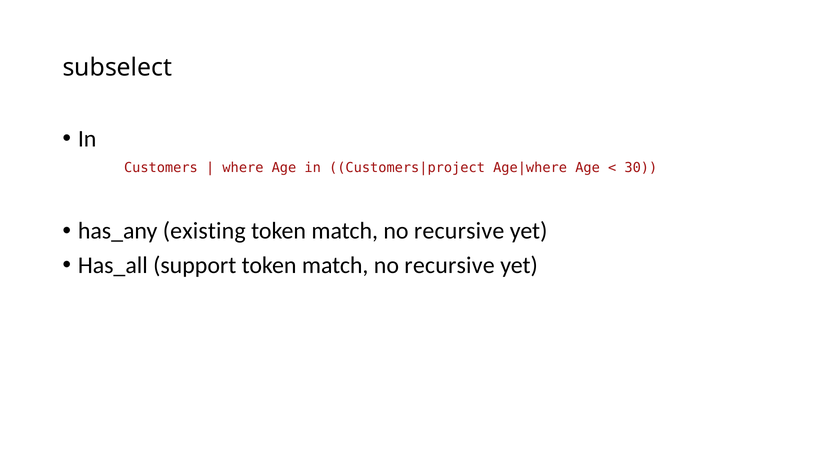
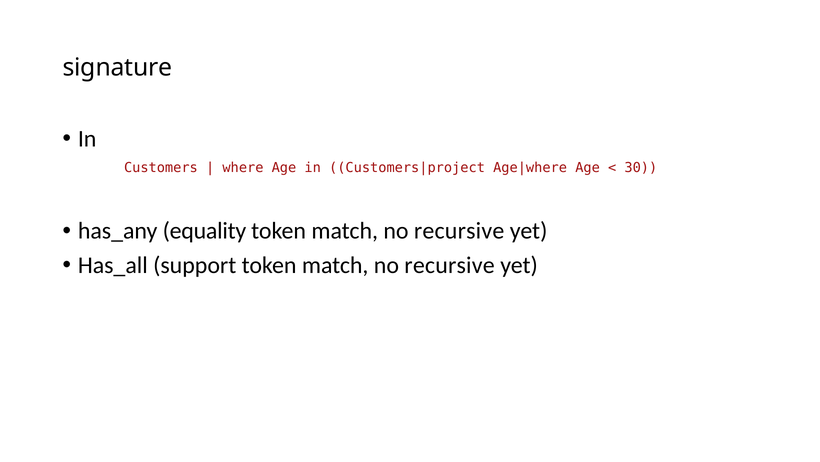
subselect: subselect -> signature (117, 68)
existing: existing -> equality (204, 231)
